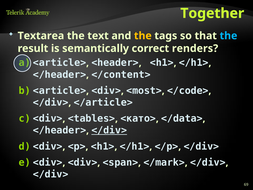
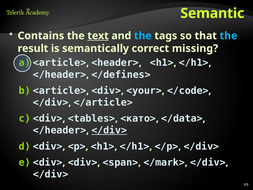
Together: Together -> Semantic (212, 13)
Textarea: Textarea -> Contains (41, 36)
text underline: none -> present (98, 36)
the colour: yellow -> light blue (143, 36)
renders: renders -> missing (195, 48)
</content>: </content> -> </defines> (121, 74)
<most>: <most> -> <your> (144, 91)
